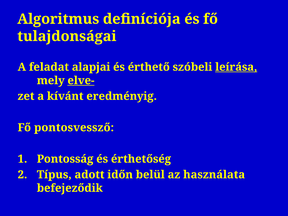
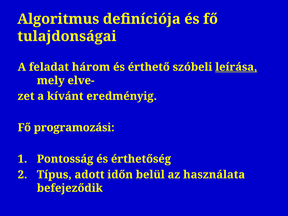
alapjai: alapjai -> három (91, 67)
elve- underline: present -> none (81, 80)
pontosvessző: pontosvessző -> programozási (74, 128)
